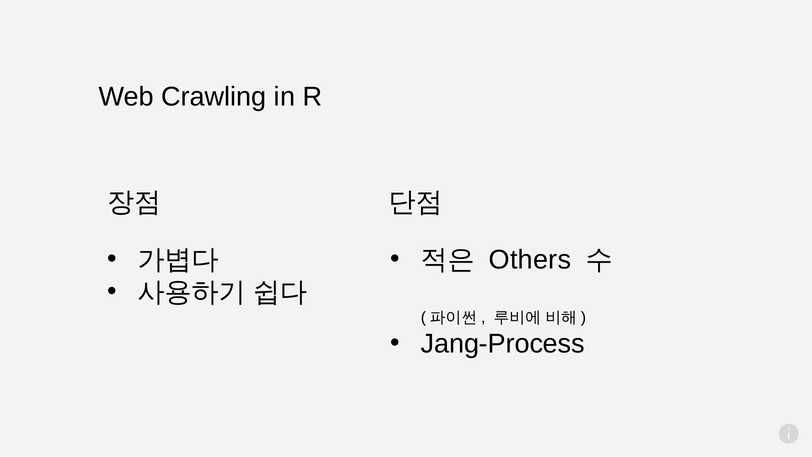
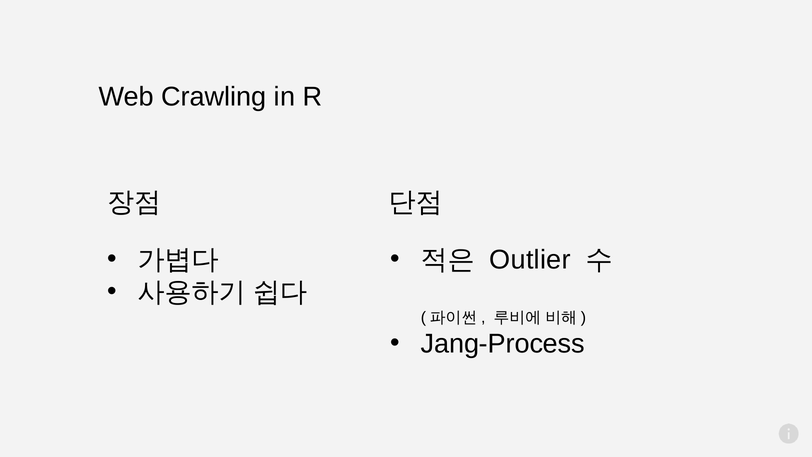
Others: Others -> Outlier (530, 260)
